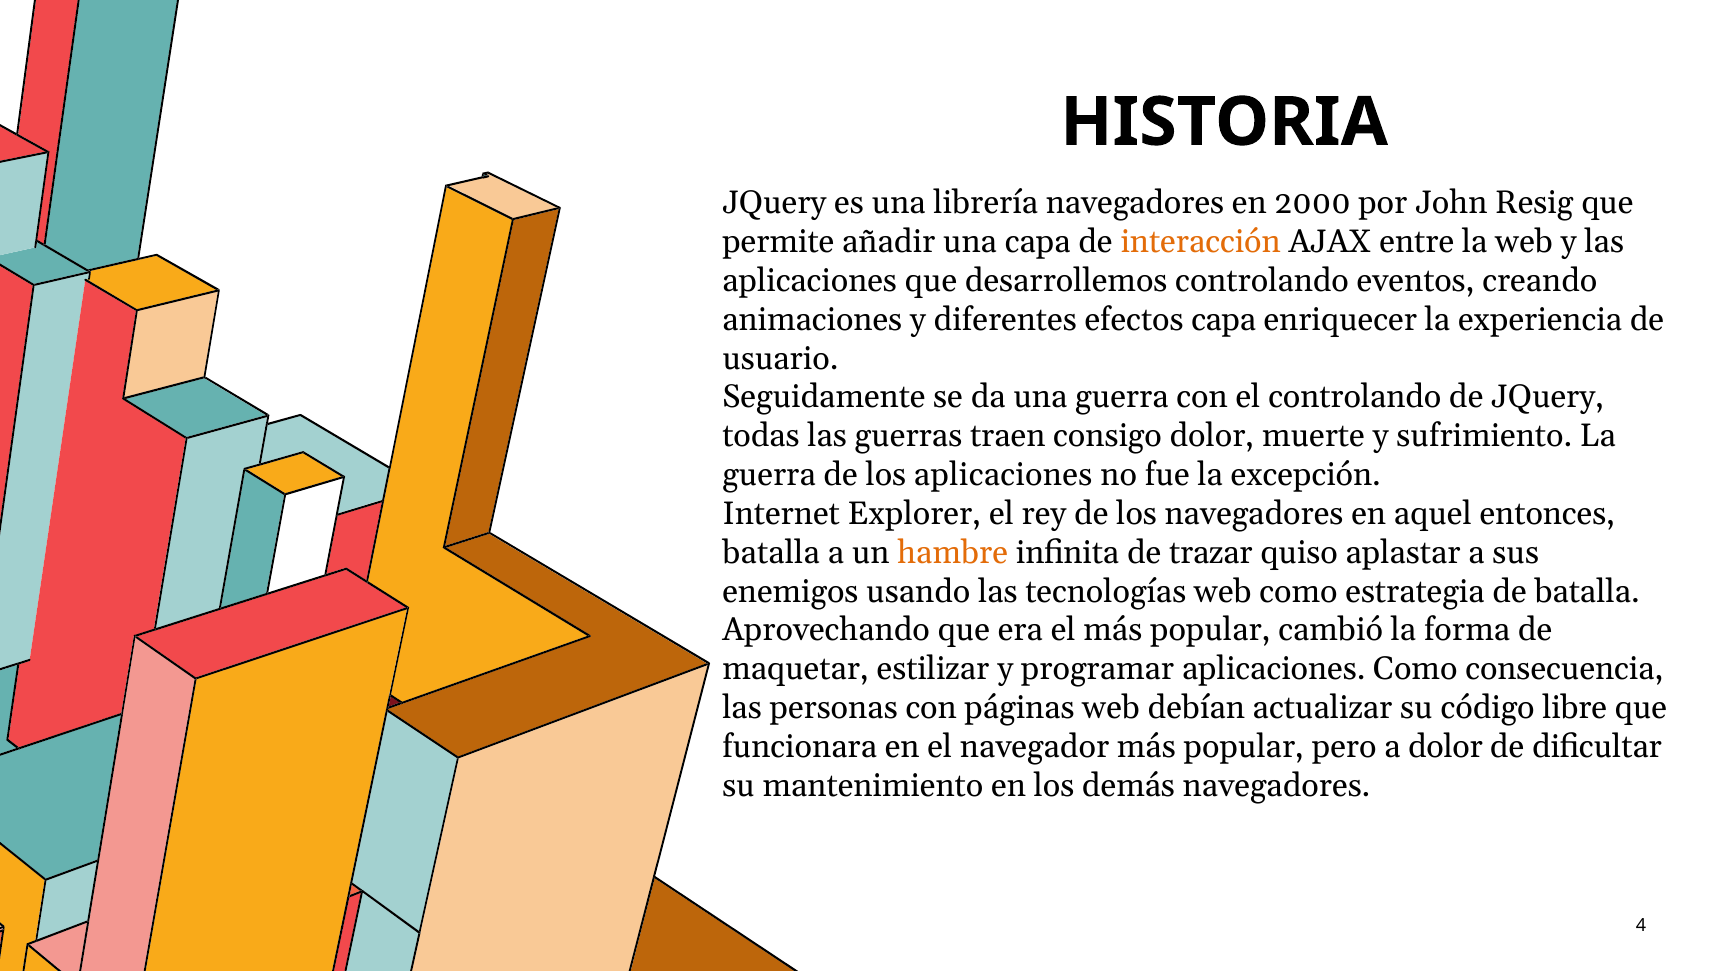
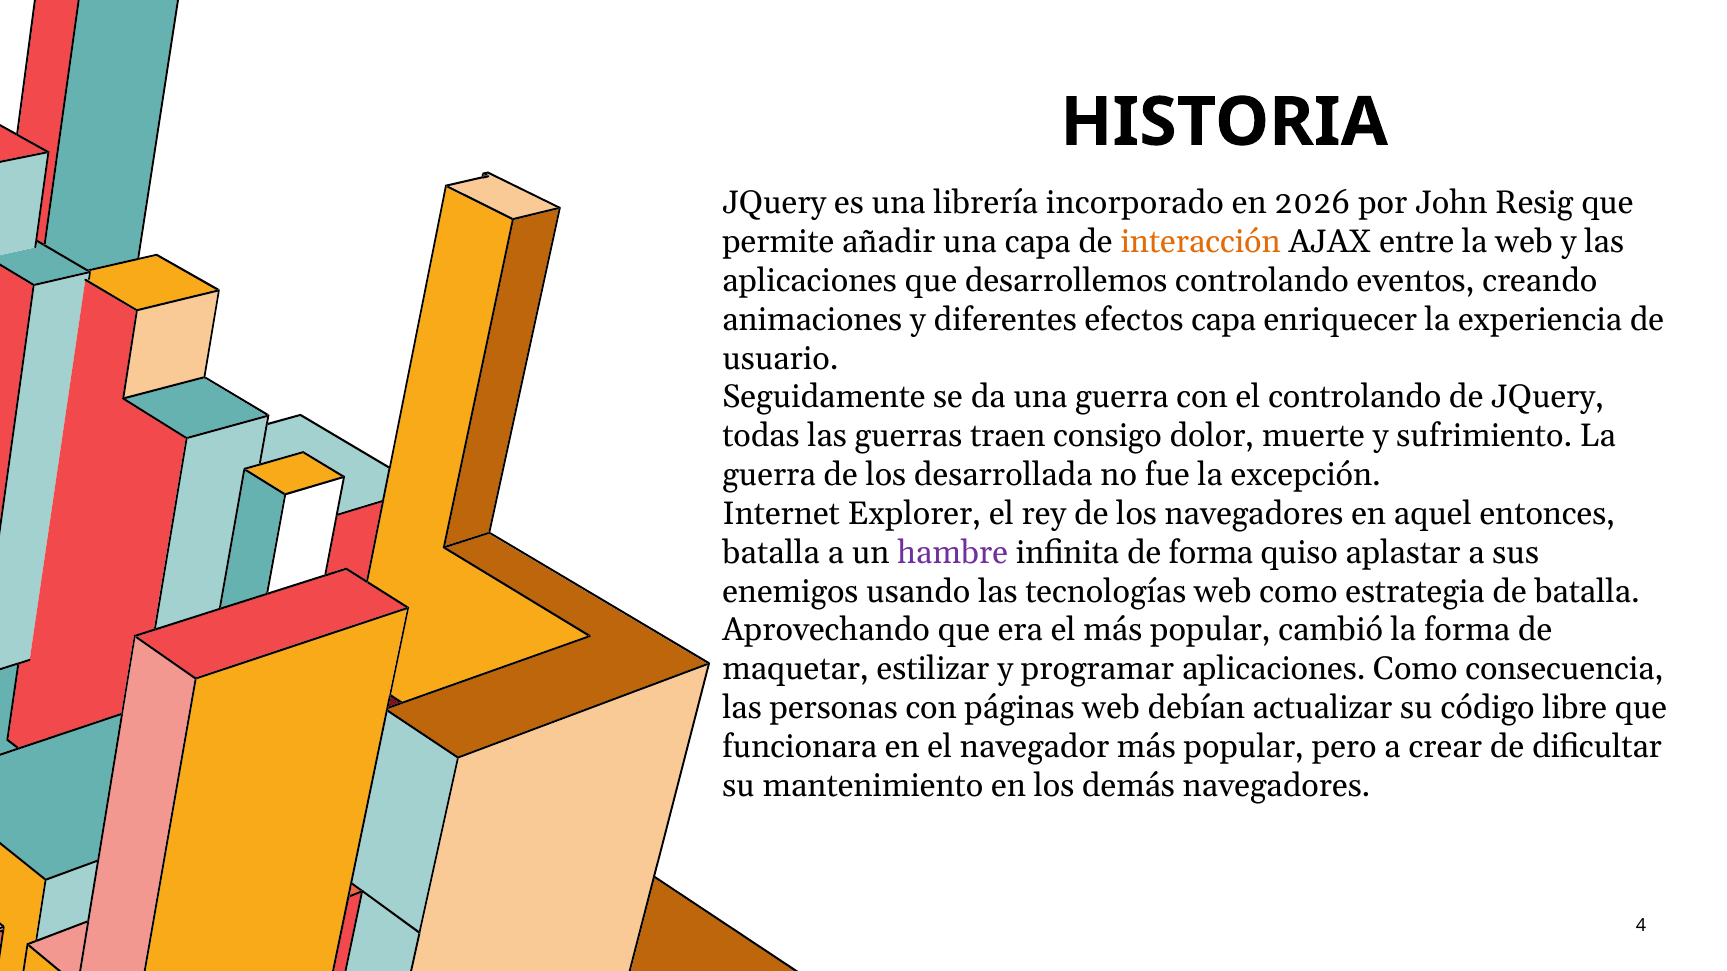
librería navegadores: navegadores -> incorporado (1135, 203)
2000: 2000 -> 2026 (1312, 203)
los aplicaciones: aplicaciones -> desarrollada (1003, 475)
hambre colour: orange -> purple (953, 553)
de trazar: trazar -> forma (1211, 553)
a dolor: dolor -> crear (1445, 747)
